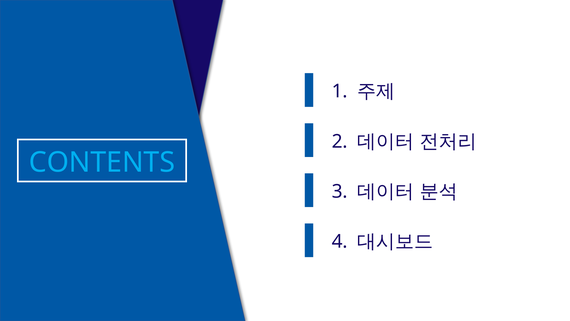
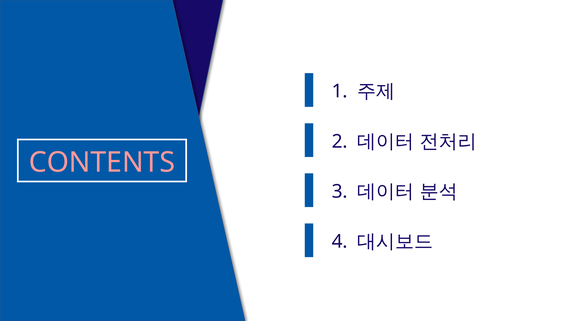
CONTENTS colour: light blue -> pink (102, 162)
